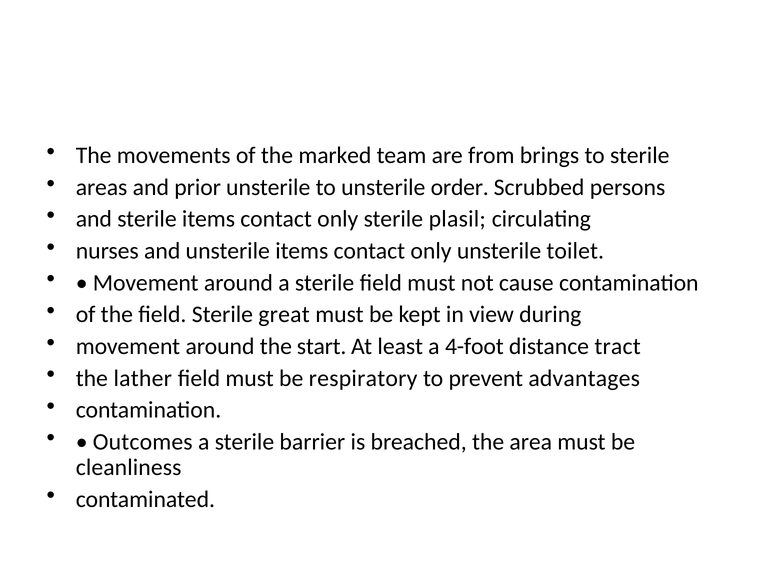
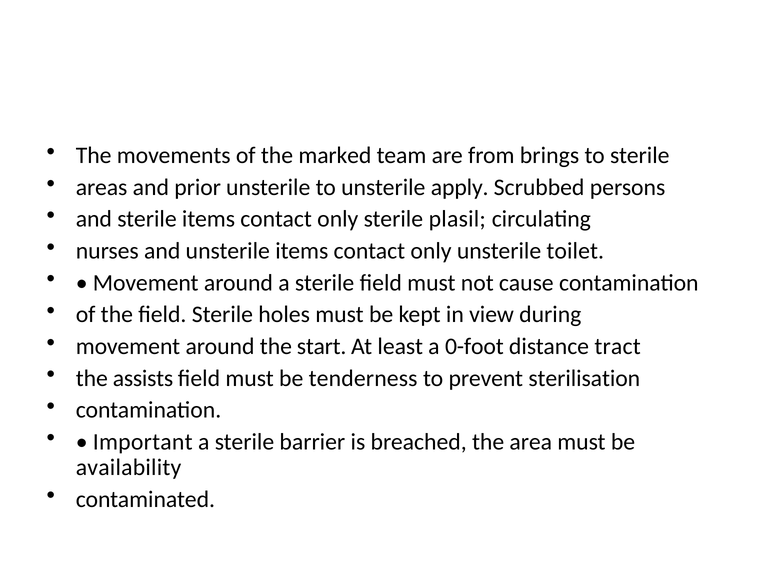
order: order -> apply (460, 188)
great: great -> holes (284, 315)
4-foot: 4-foot -> 0-foot (474, 347)
lather: lather -> assists (143, 379)
respiratory: respiratory -> tenderness (363, 379)
advantages: advantages -> sterilisation (584, 379)
Outcomes: Outcomes -> Important (143, 442)
cleanliness: cleanliness -> availability (129, 468)
